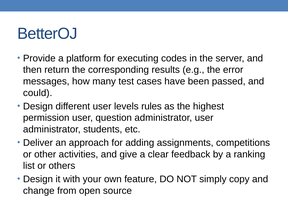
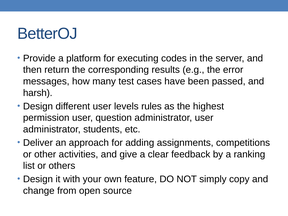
could: could -> harsh (38, 93)
